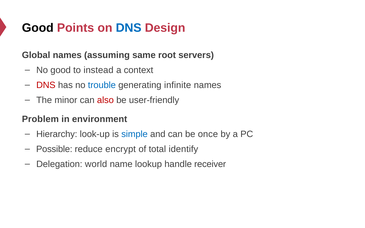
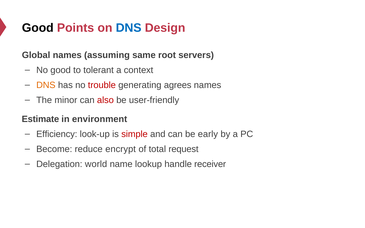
instead: instead -> tolerant (99, 70)
DNS colour: red -> orange (46, 85)
trouble colour: blue -> red (102, 85)
infinite: infinite -> agrees (178, 85)
Problem: Problem -> Estimate (40, 119)
Hierarchy: Hierarchy -> Efficiency (57, 134)
simple colour: blue -> red (135, 134)
once: once -> early (208, 134)
Possible: Possible -> Become (54, 149)
identify: identify -> request (183, 149)
